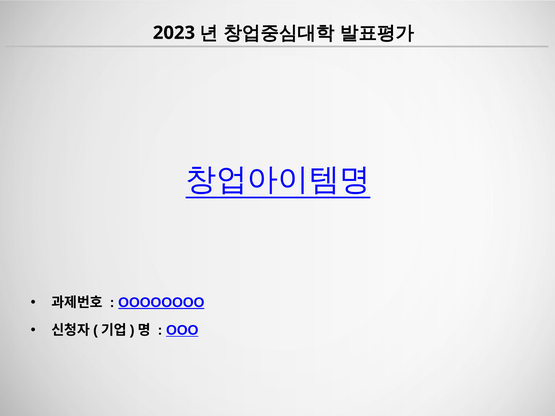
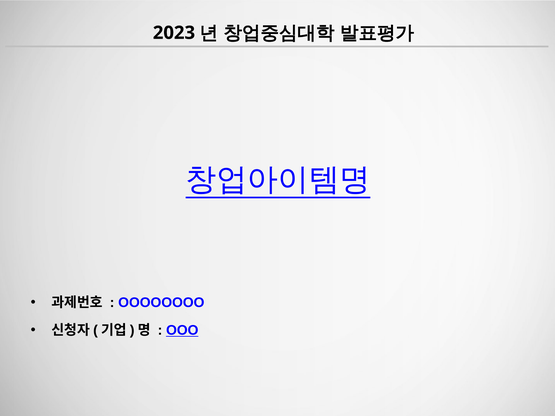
OOOOOOOO underline: present -> none (161, 303)
